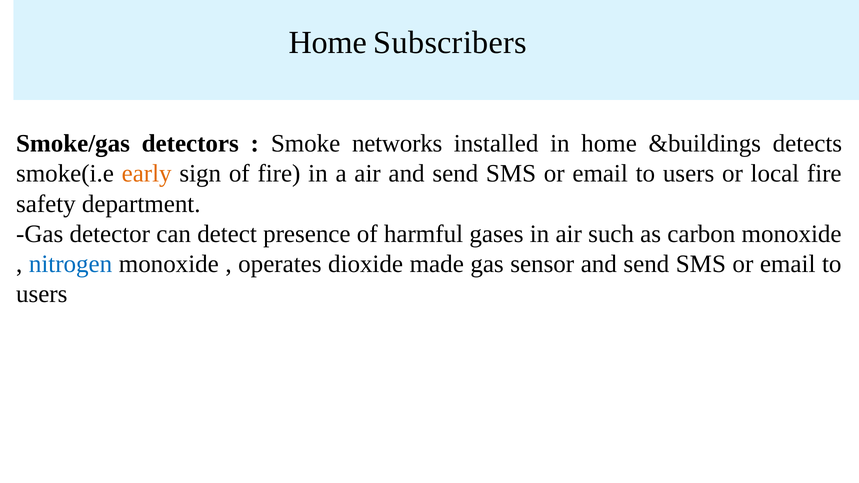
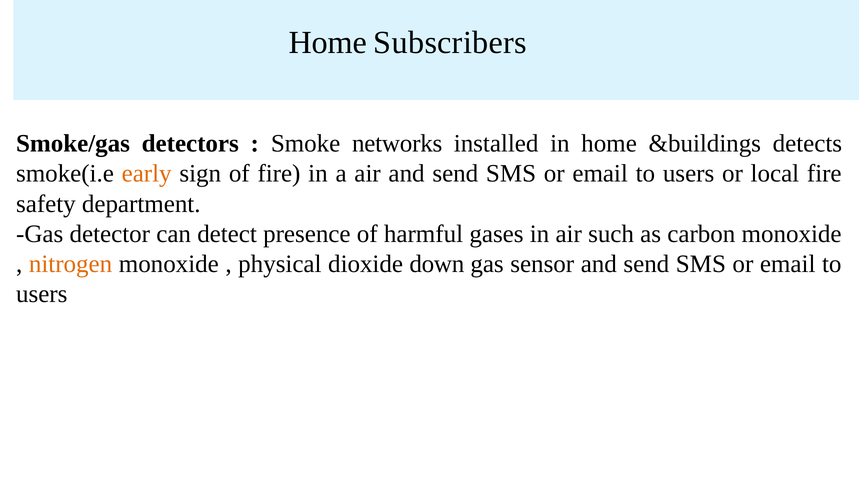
nitrogen colour: blue -> orange (71, 264)
operates: operates -> physical (280, 264)
made: made -> down (437, 264)
